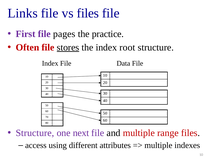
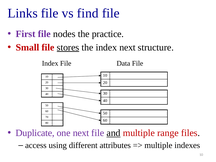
vs files: files -> find (88, 13)
pages: pages -> nodes (64, 34)
Often: Often -> Small (27, 47)
index root: root -> next (127, 47)
Structure: Structure -> Duplicate (35, 133)
and underline: none -> present (114, 133)
